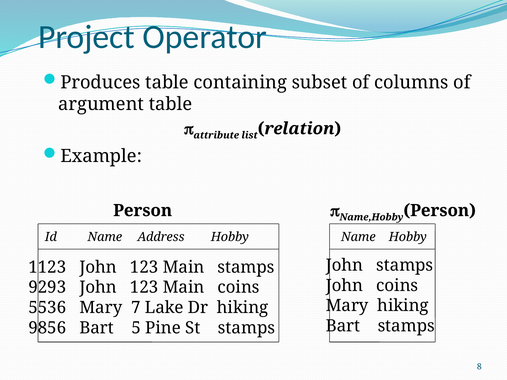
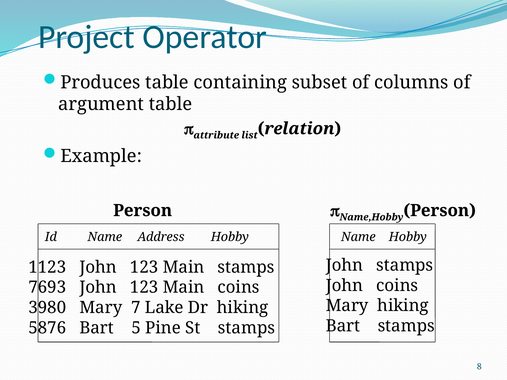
9293: 9293 -> 7693 (47, 288)
5536: 5536 -> 3980 (47, 308)
9856: 9856 -> 5876 (47, 328)
